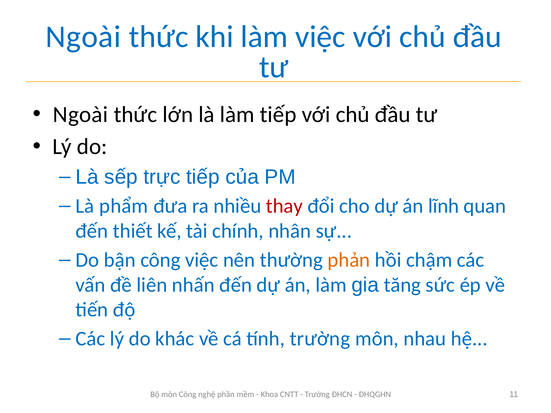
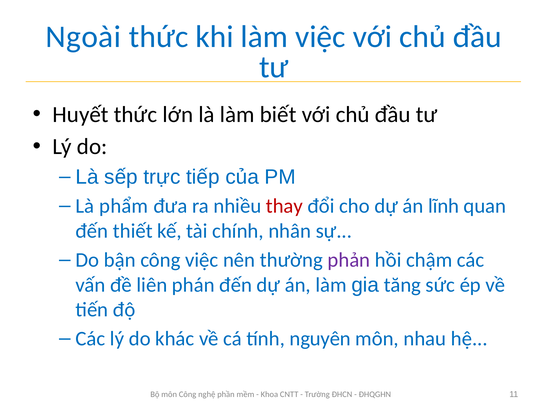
Ngoài: Ngoài -> Huyết (81, 115)
làm tiếp: tiếp -> biết (278, 115)
phản colour: orange -> purple (349, 260)
nhấn: nhấn -> phán (193, 285)
tính trường: trường -> nguyên (320, 339)
